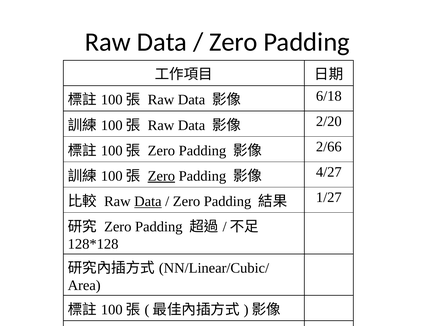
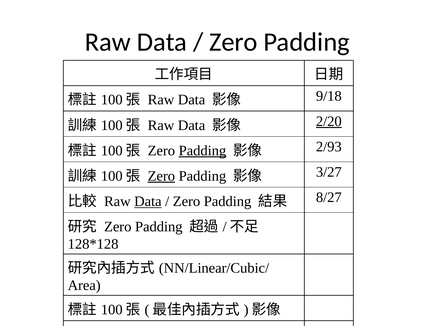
6/18: 6/18 -> 9/18 (329, 96)
2/20 underline: none -> present (329, 121)
Padding underline: none -> present (202, 151)
2/66: 2/66 -> 2/93 (329, 147)
4/27: 4/27 -> 3/27 (329, 172)
1/27: 1/27 -> 8/27 (329, 198)
